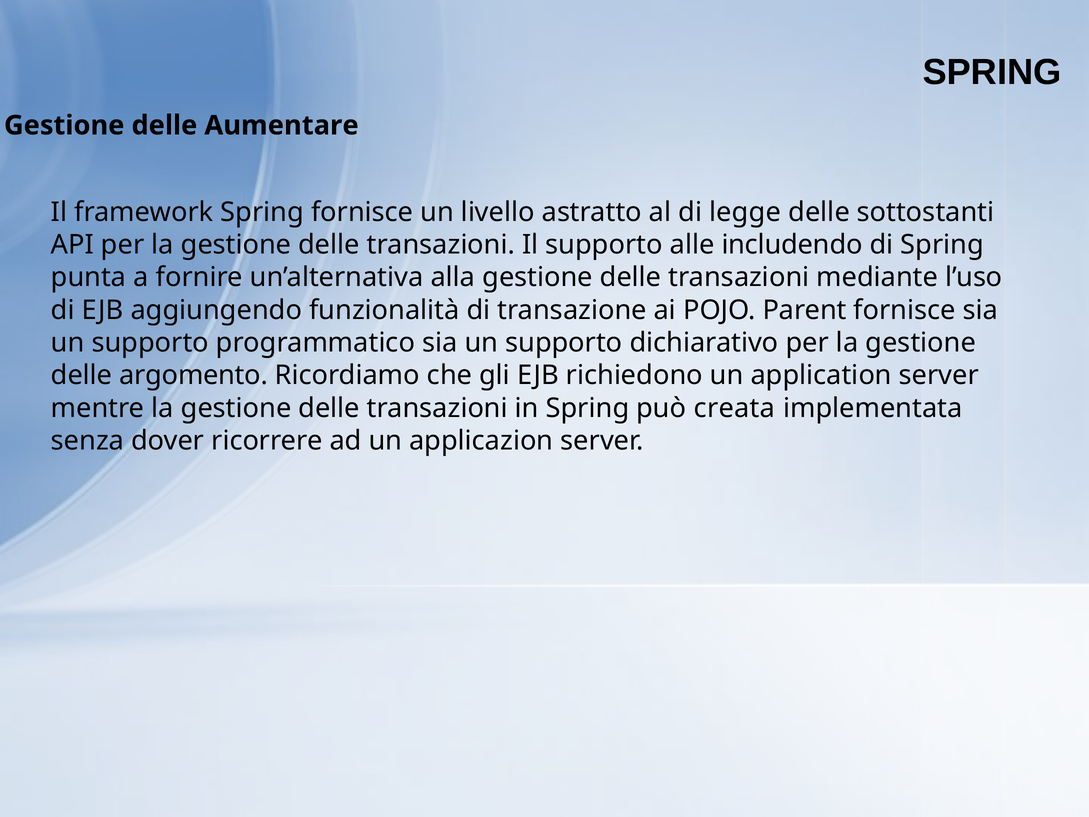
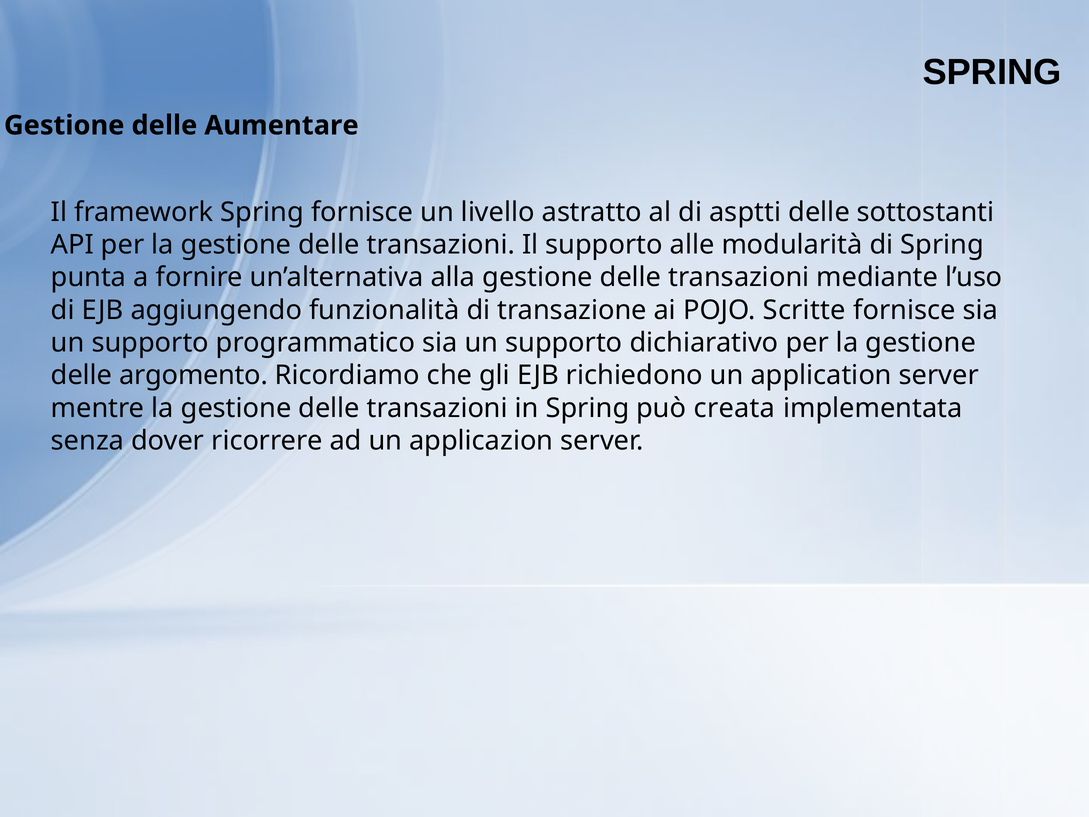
legge: legge -> asptti (745, 212)
includendo: includendo -> modularità (792, 245)
Parent: Parent -> Scritte (804, 310)
